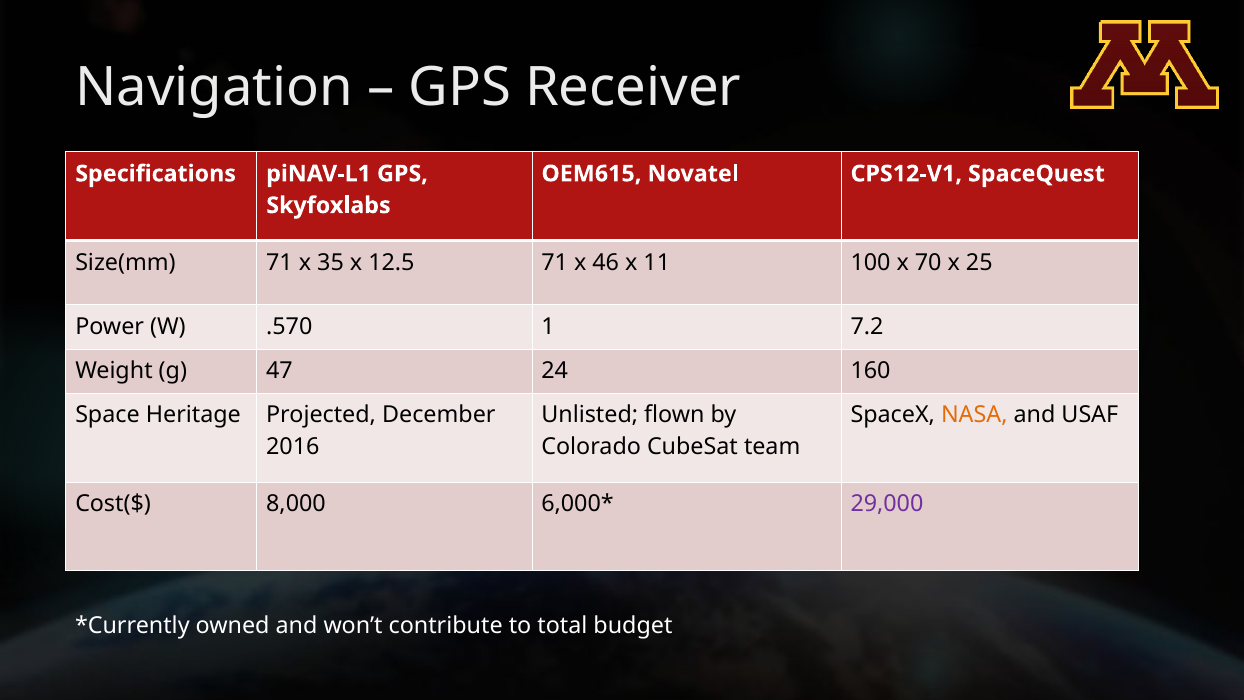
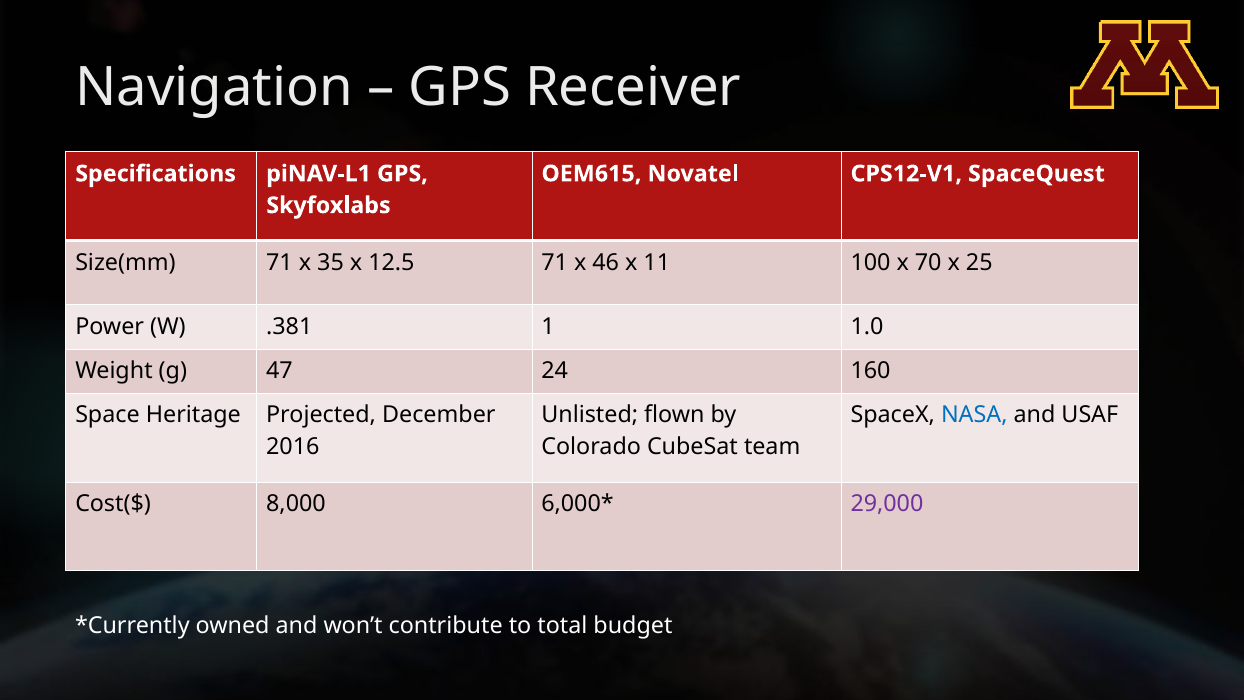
.570: .570 -> .381 (289, 326)
7.2: 7.2 -> 1.0 (867, 326)
NASA colour: orange -> blue (974, 415)
